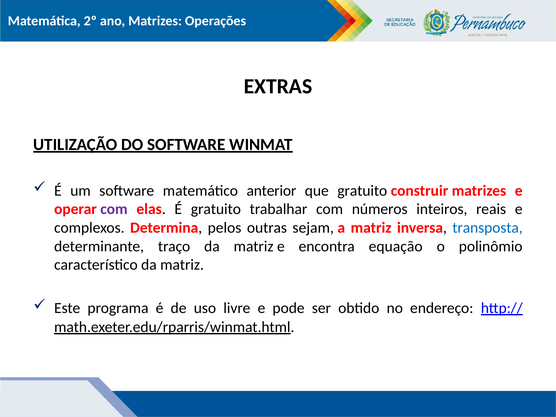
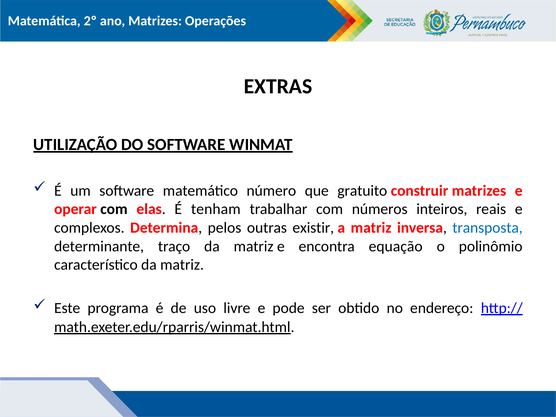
anterior: anterior -> número (271, 191)
com colour: purple -> black (114, 209)
É gratuito: gratuito -> tenham (216, 209)
sejam: sejam -> existir (313, 228)
